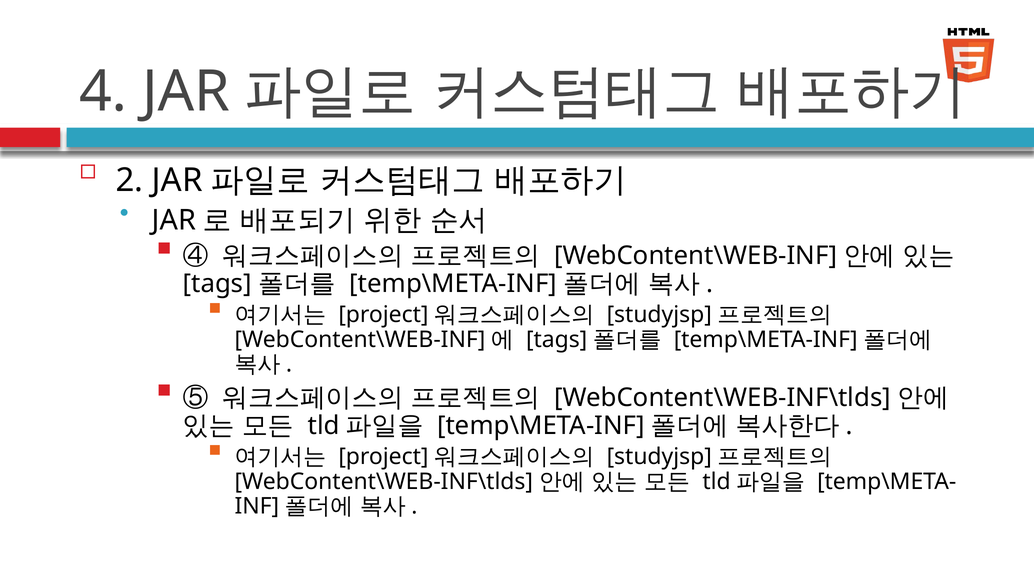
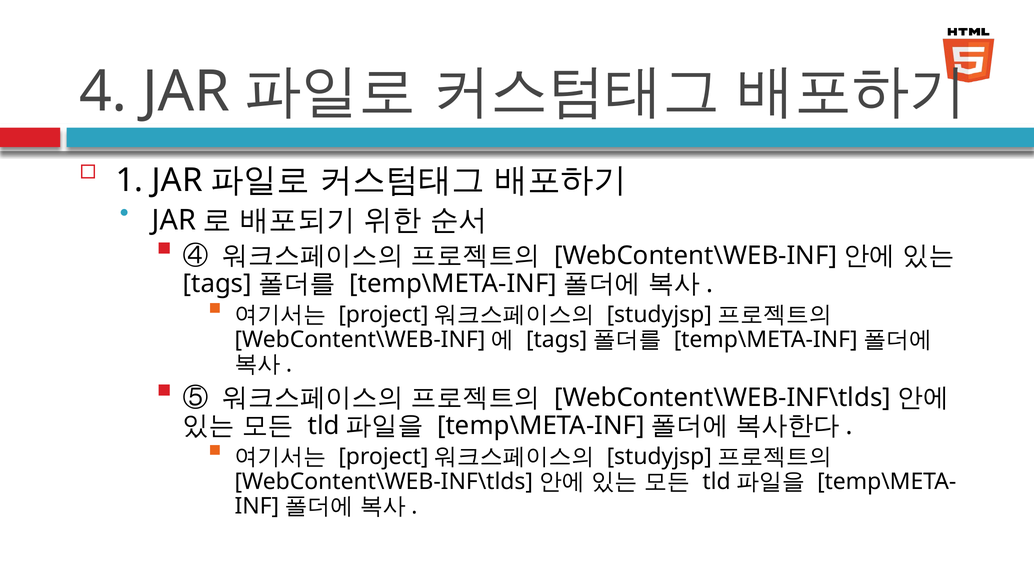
2: 2 -> 1 (129, 180)
